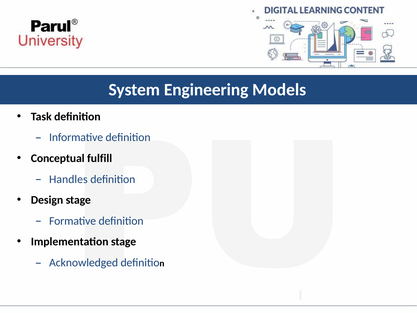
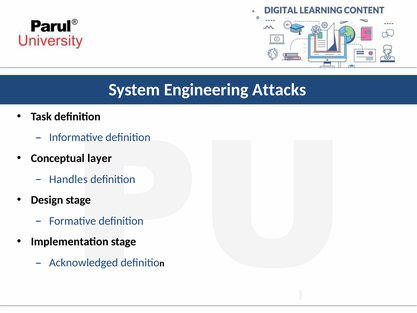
Models: Models -> Attacks (279, 90)
fulfill: fulfill -> layer (100, 158)
